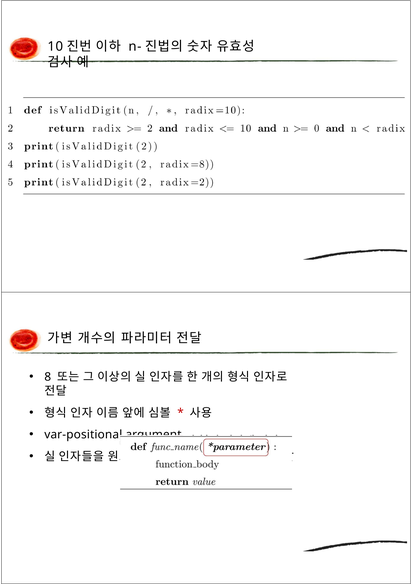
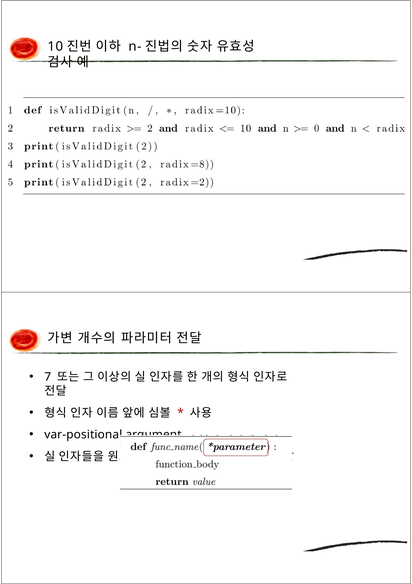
8: 8 -> 7 (48, 376)
